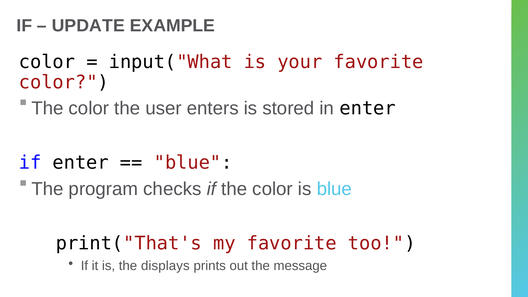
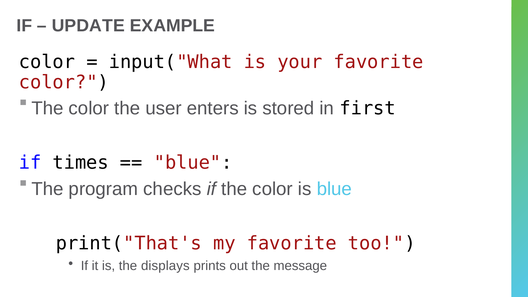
in enter: enter -> first (368, 108)
if enter: enter -> times (81, 163)
